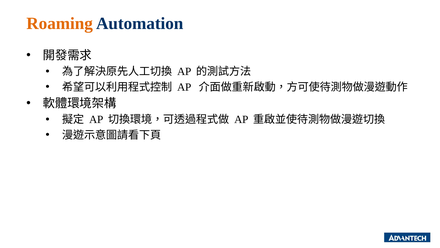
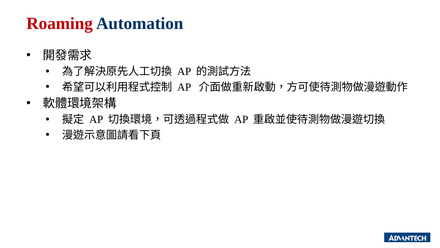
Roaming colour: orange -> red (60, 24)
